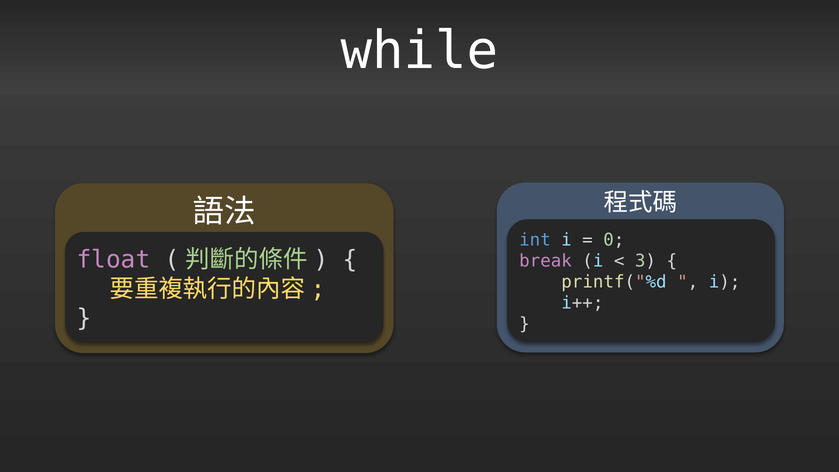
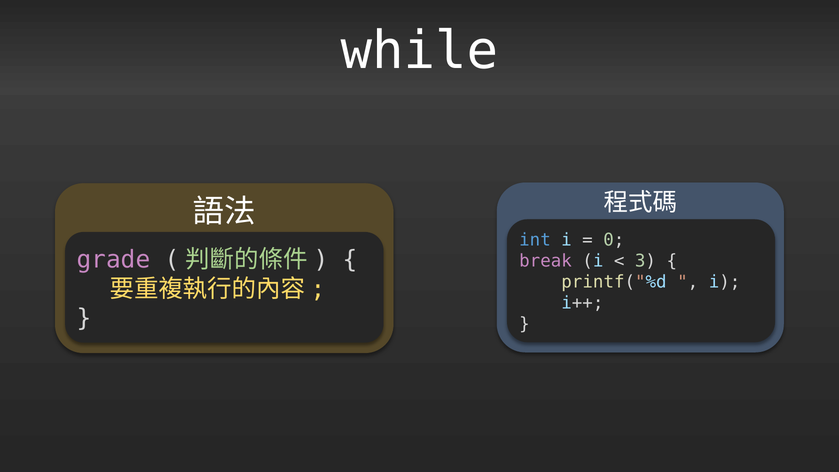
float: float -> grade (113, 260)
